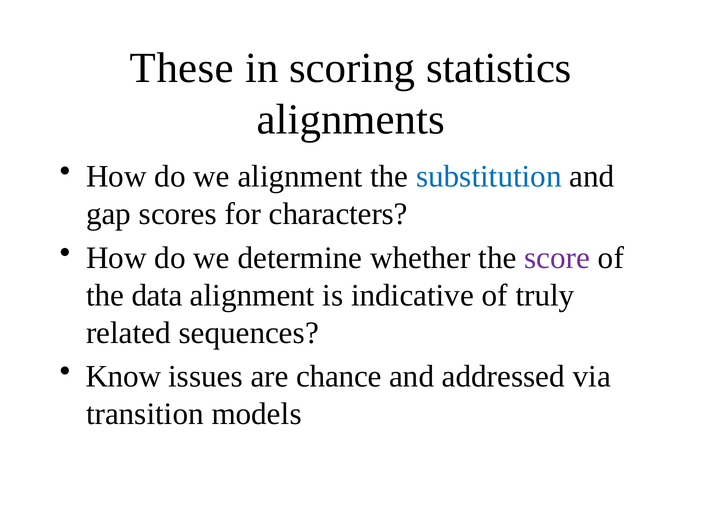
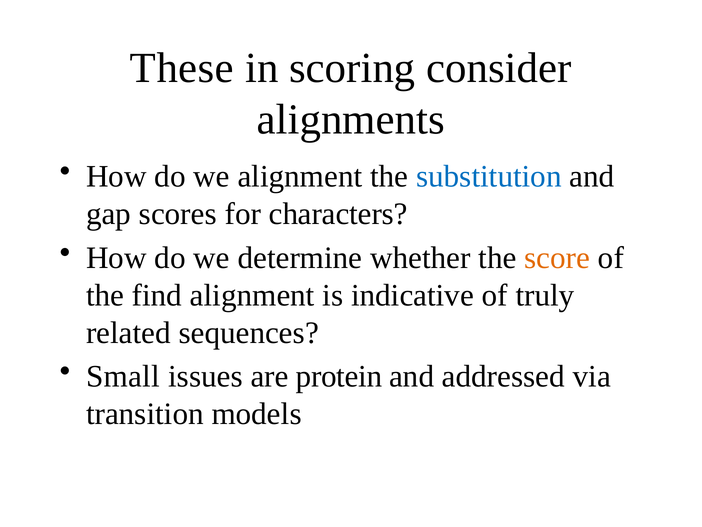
statistics: statistics -> consider (499, 68)
score colour: purple -> orange (557, 258)
data: data -> find (157, 295)
Know: Know -> Small (123, 376)
chance: chance -> protein (339, 376)
